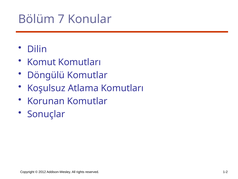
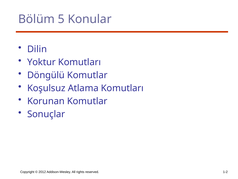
7: 7 -> 5 (61, 19)
Komut: Komut -> Yoktur (41, 62)
